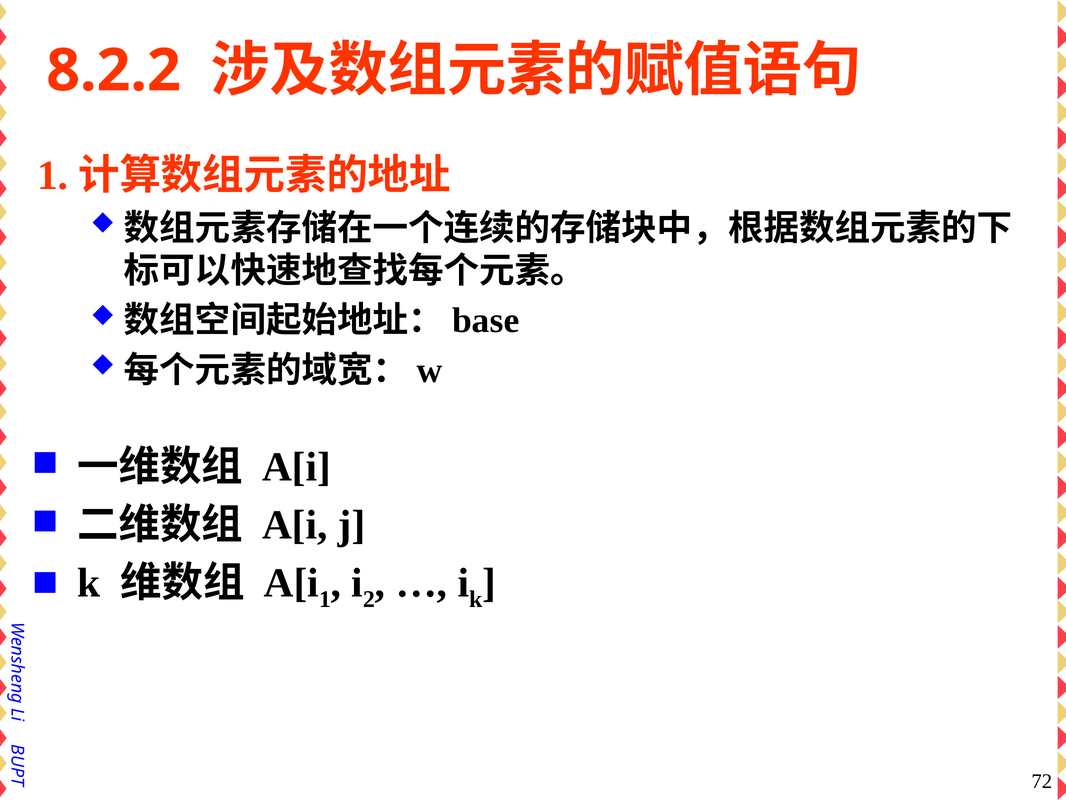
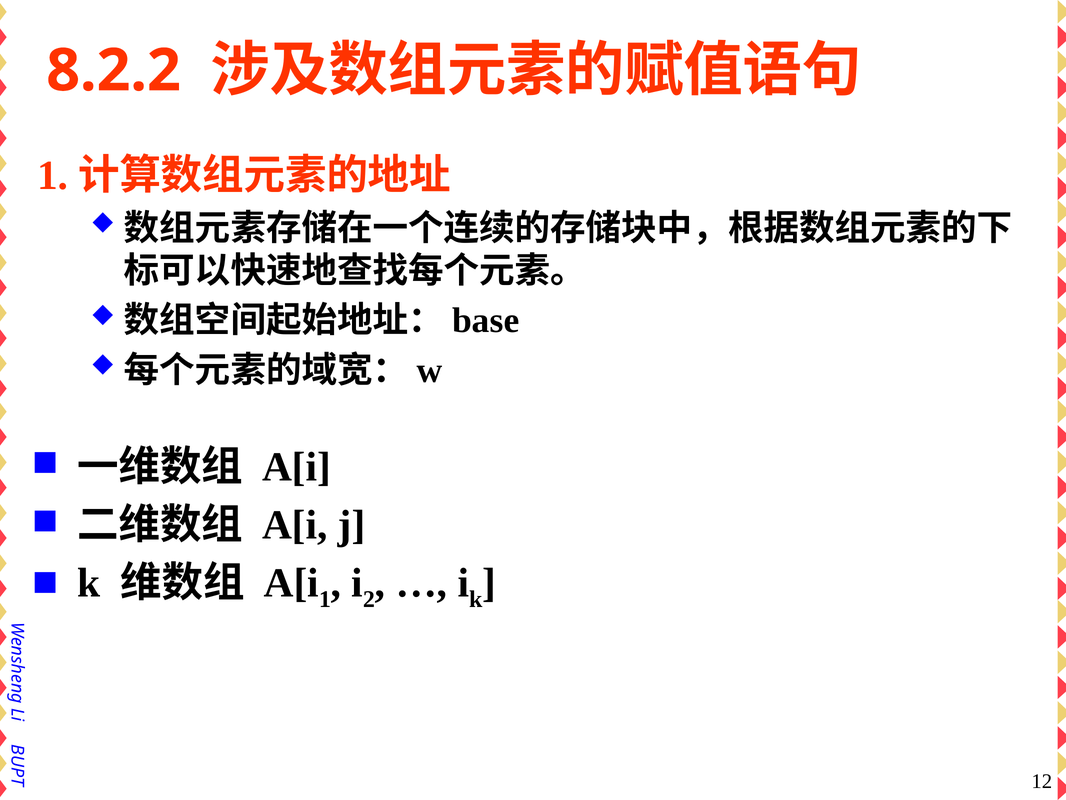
72: 72 -> 12 (1042, 781)
